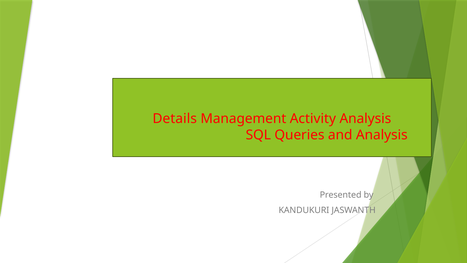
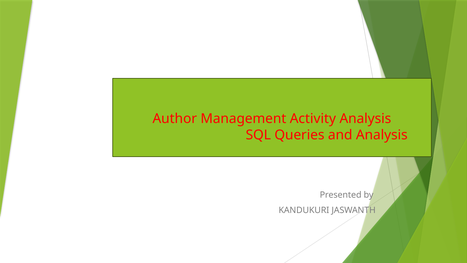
Details: Details -> Author (175, 118)
